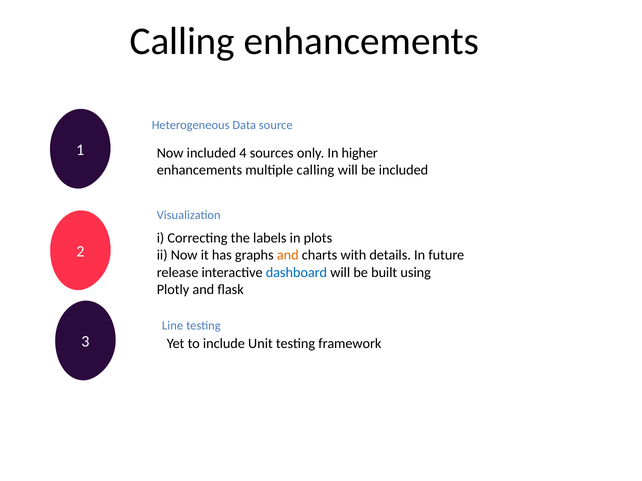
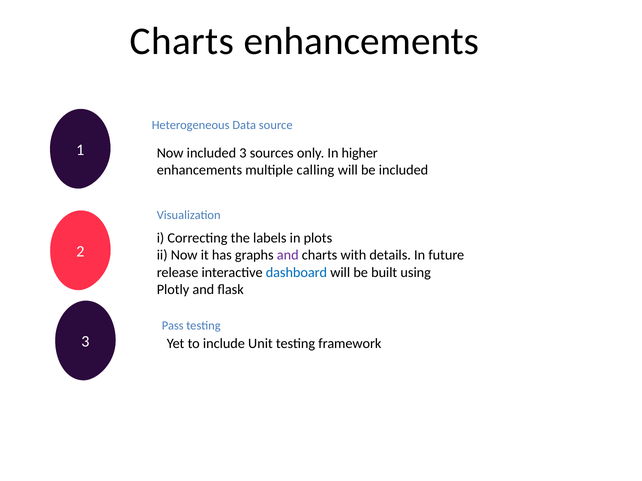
Calling: Calling -> Charts (182, 42)
Now included 4: 4 -> 3 (243, 153)
and colour: orange -> purple (288, 256)
Line: Line -> Pass (173, 326)
